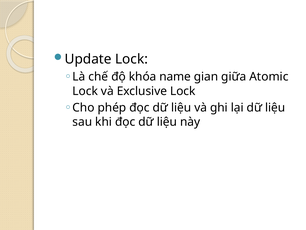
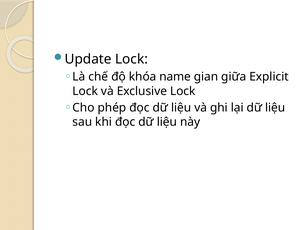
Atomic: Atomic -> Explicit (269, 77)
